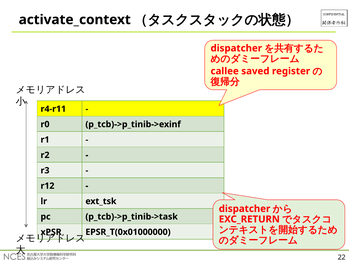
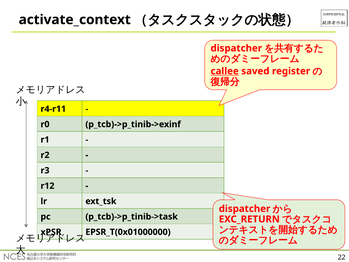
callee underline: none -> present (225, 71)
